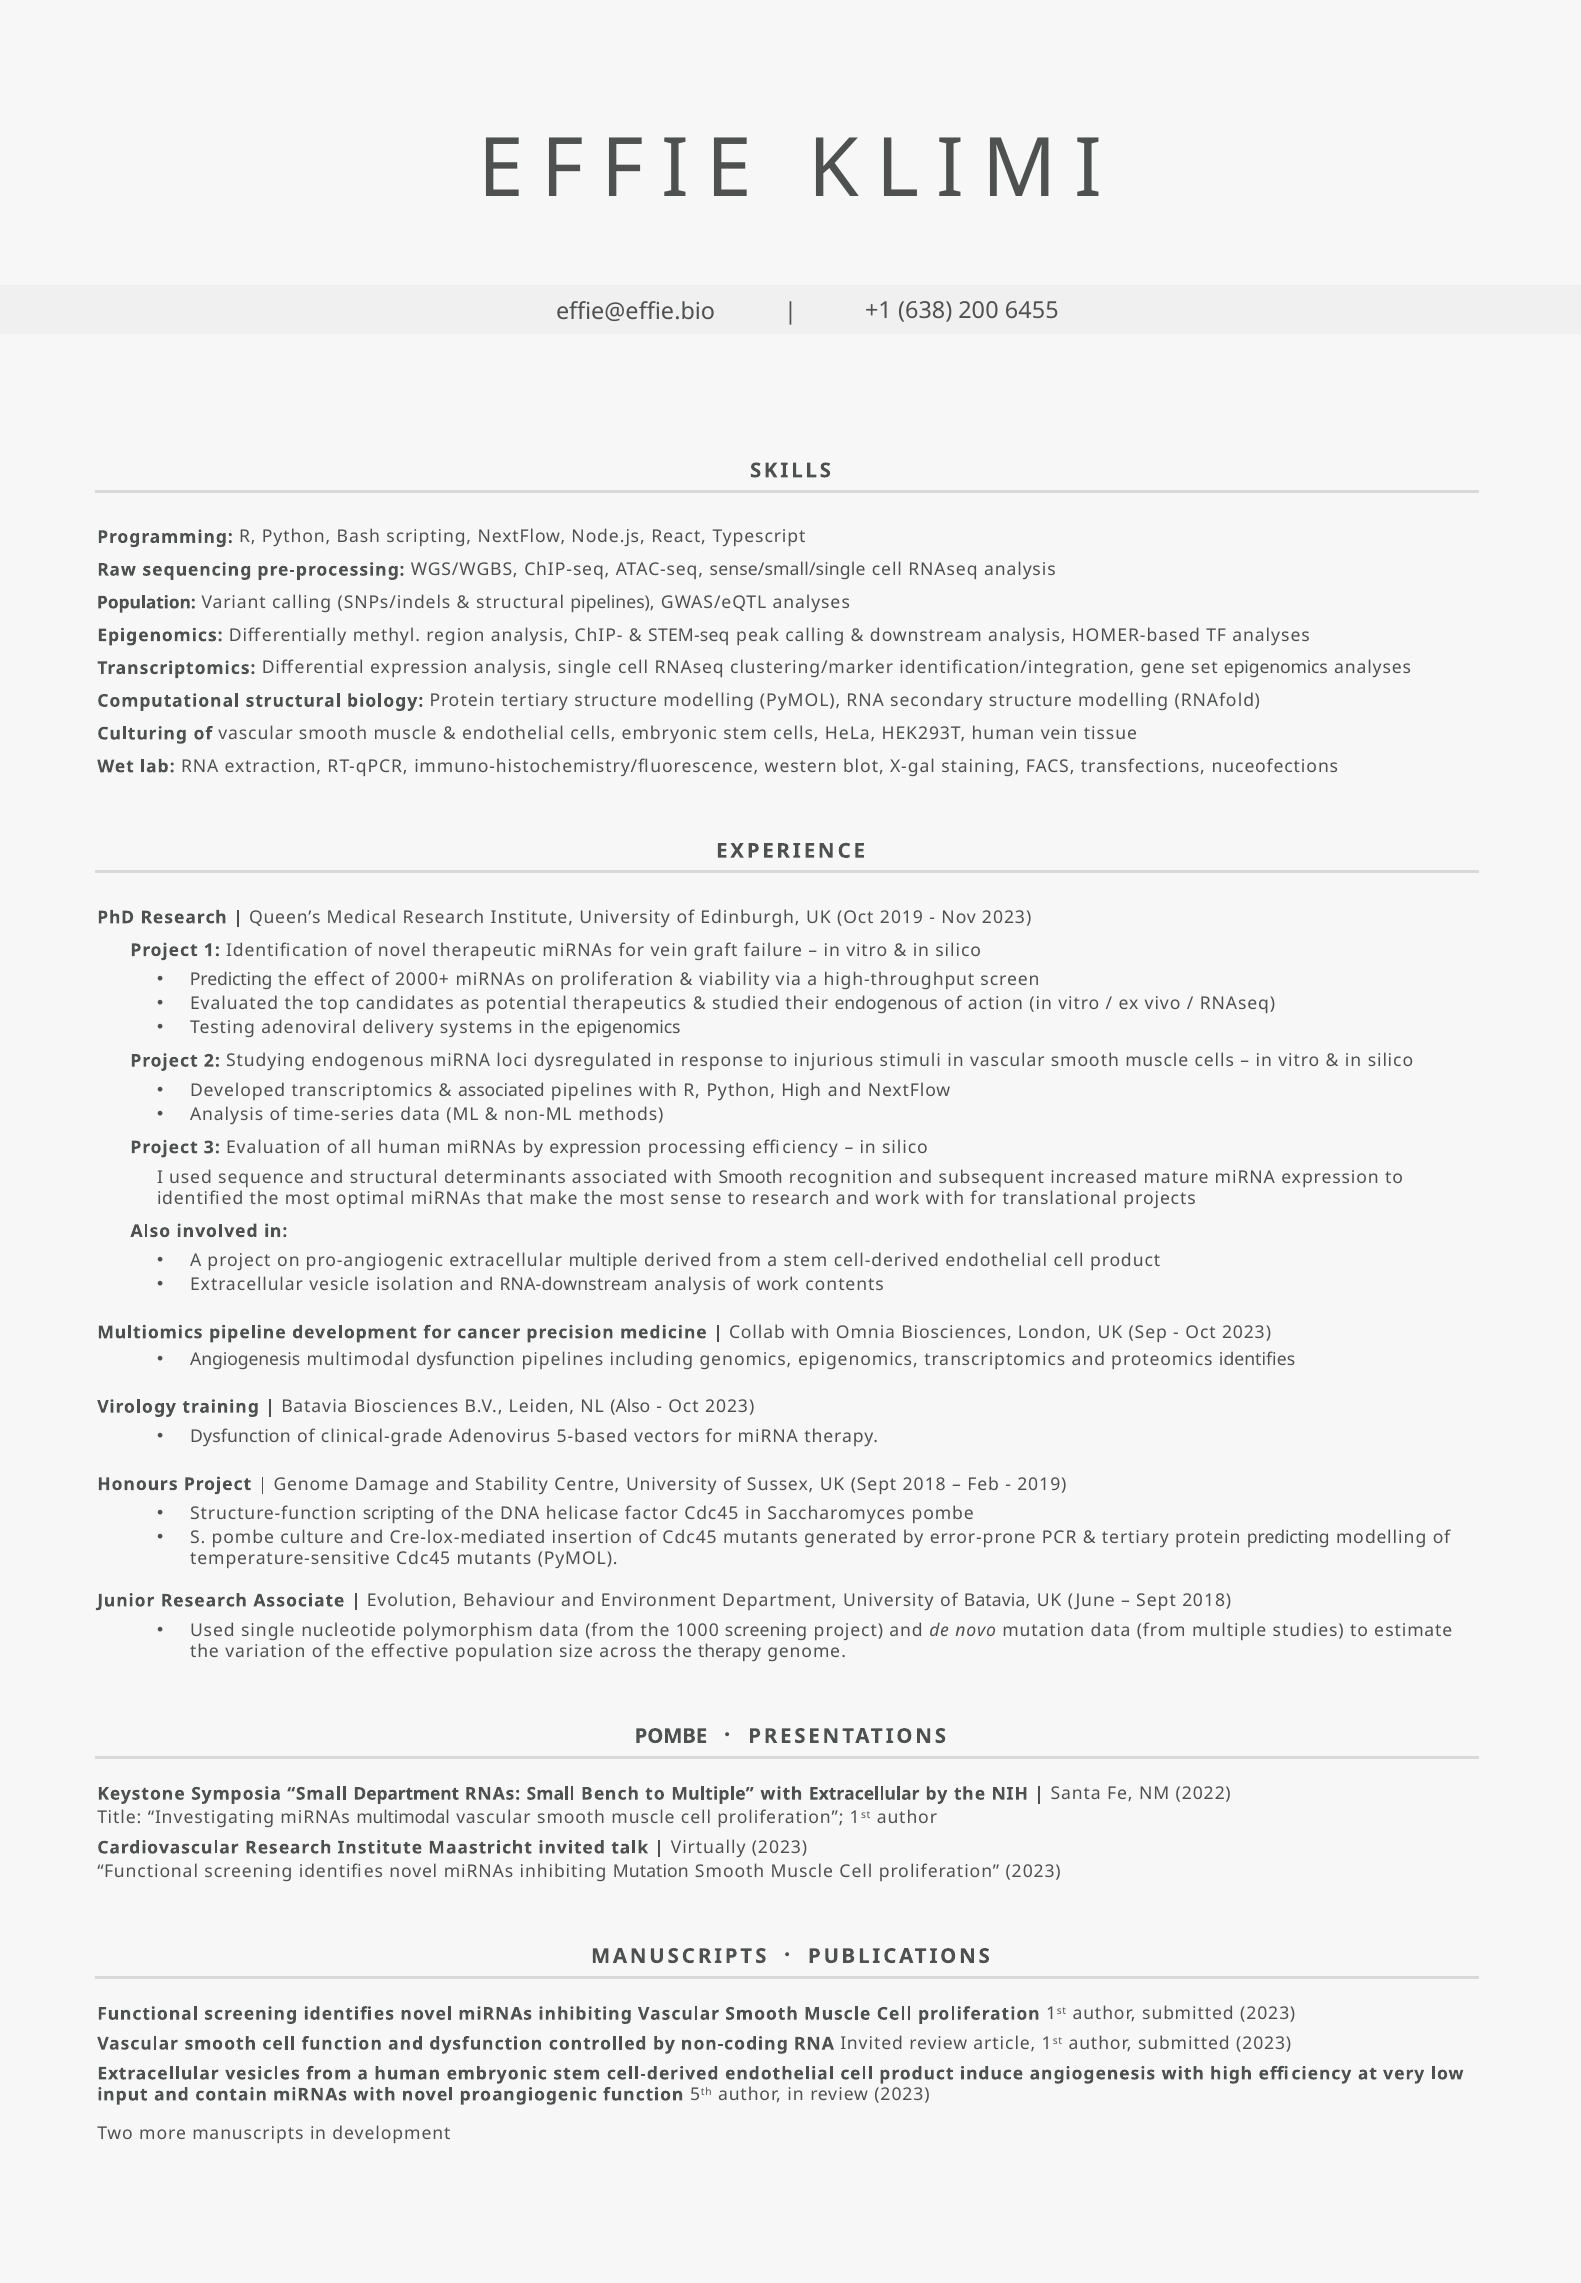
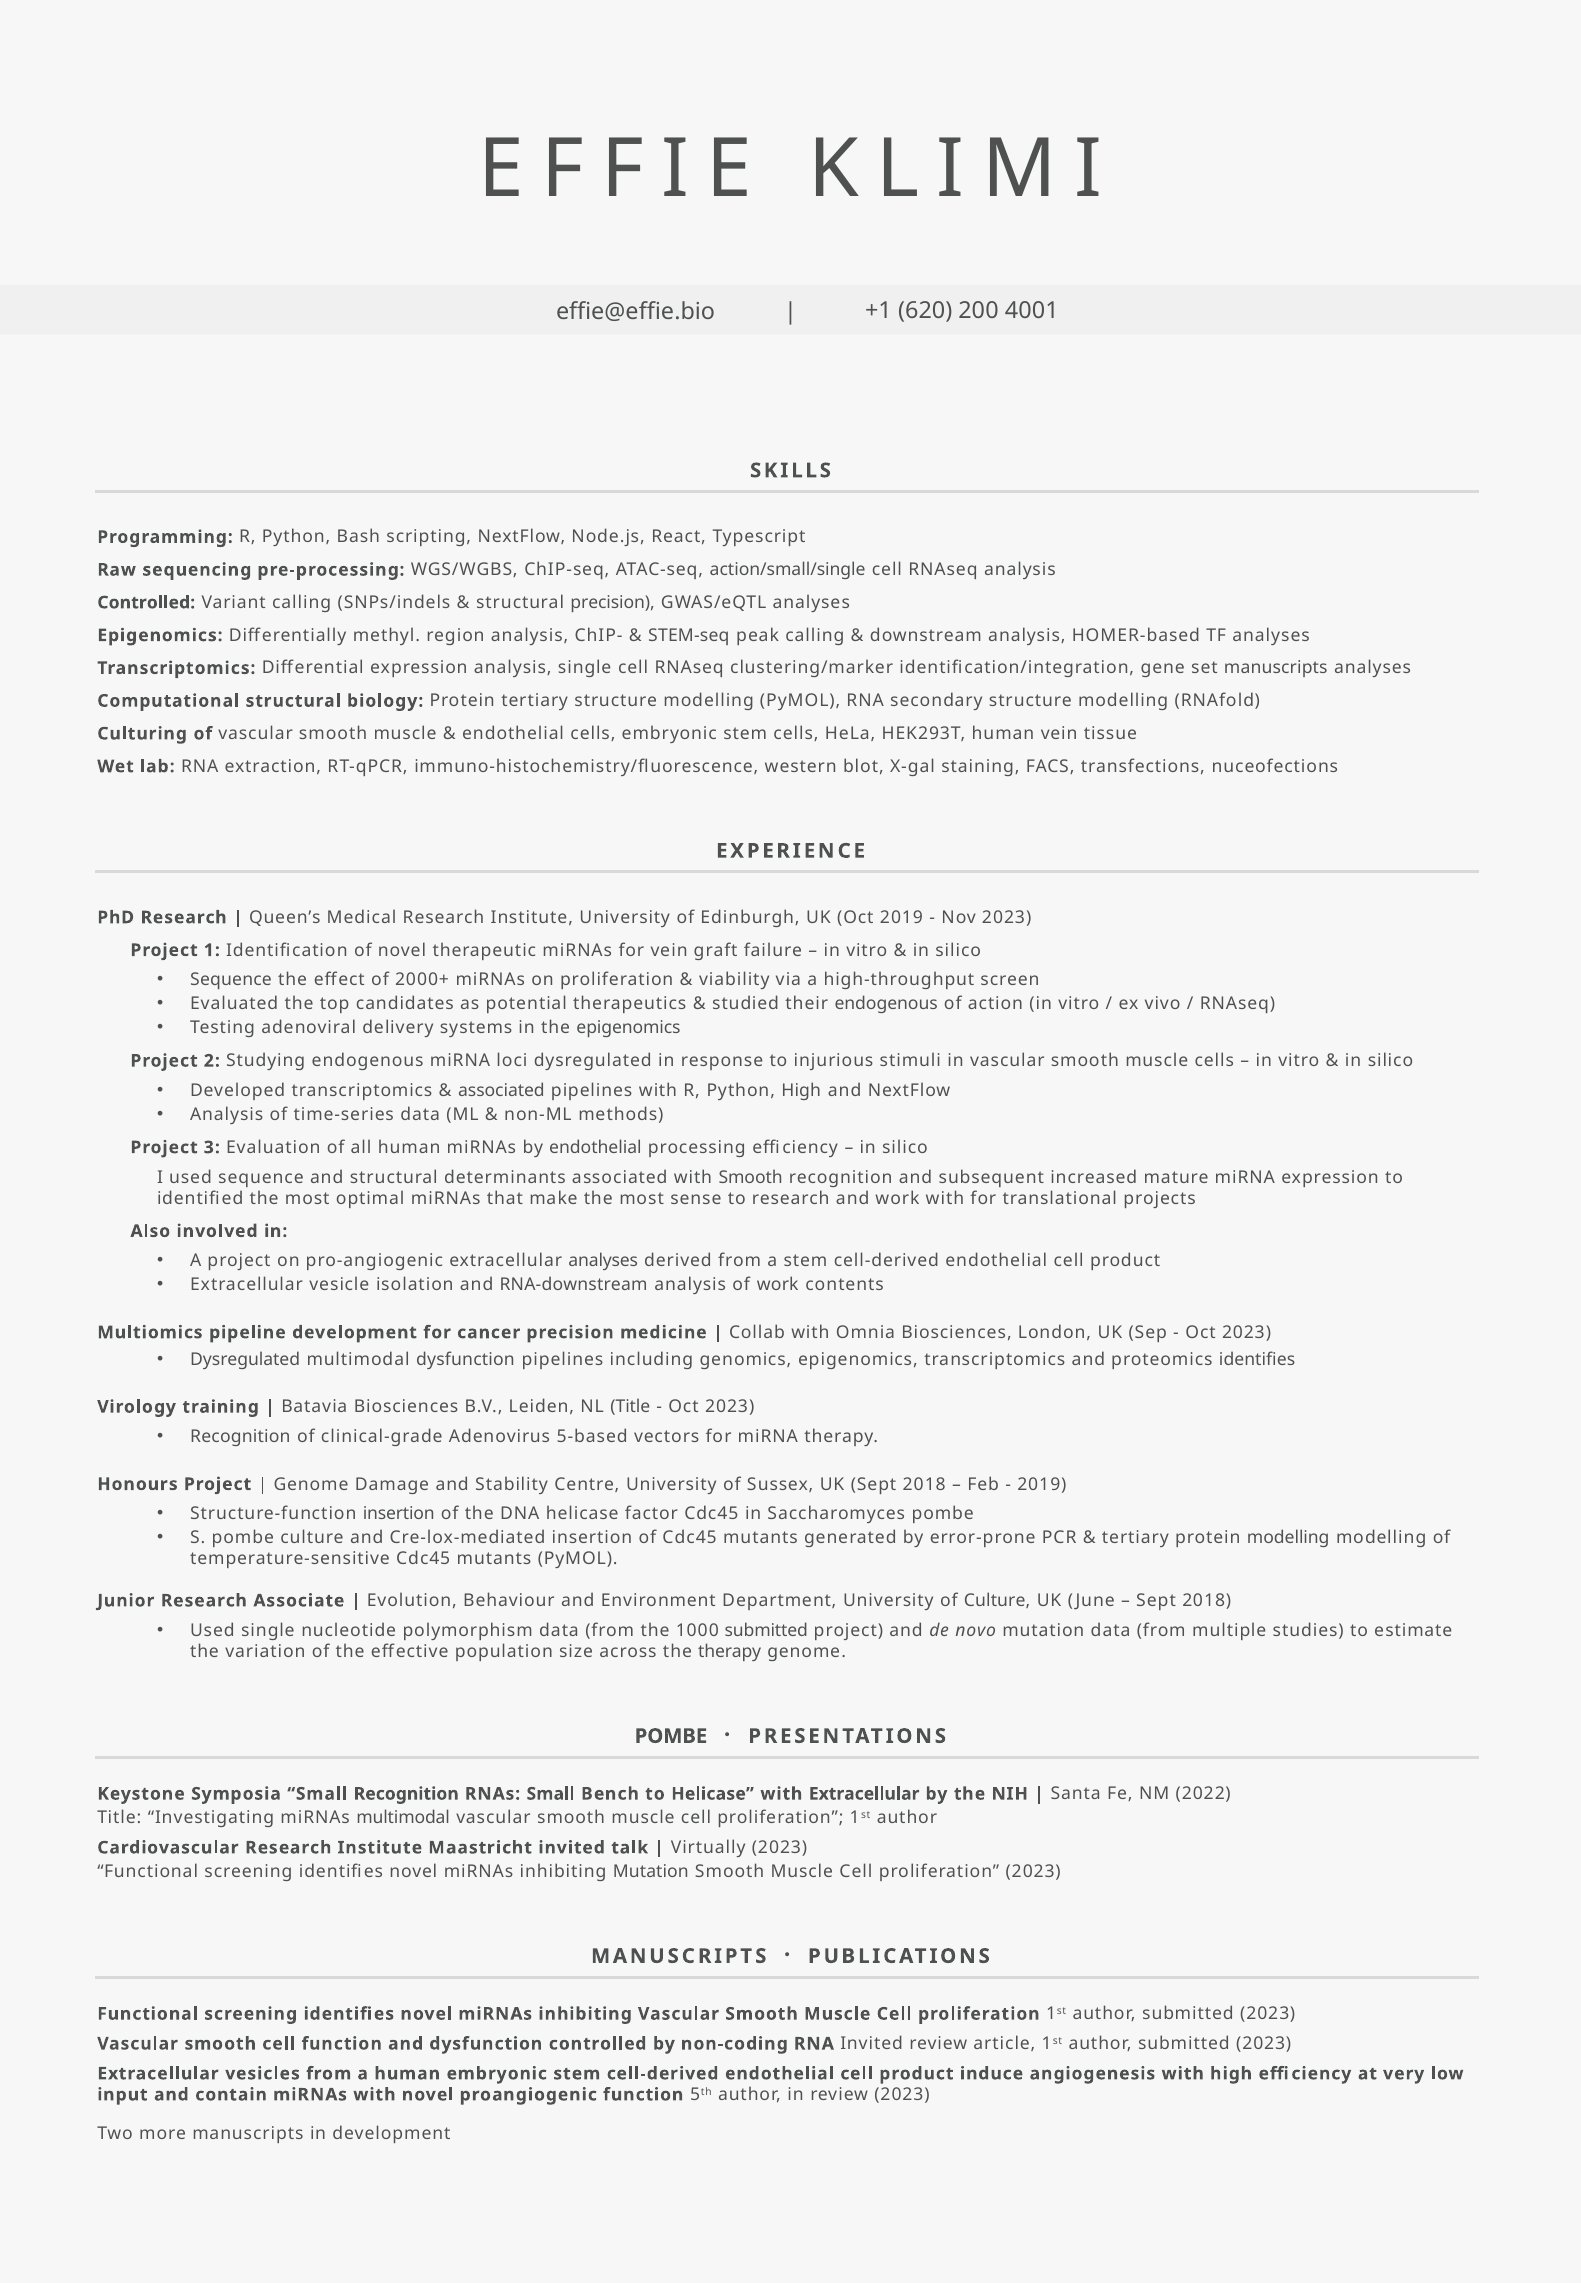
638: 638 -> 620 (925, 311)
6455: 6455 -> 4001 (1032, 311)
sense/small/single: sense/small/single -> action/small/single (788, 570)
Population: Population -> Controlled (146, 603)
structural pipelines: pipelines -> precision (613, 603)
set epigenomics: epigenomics -> manuscripts (1276, 668)
Predicting: Predicting -> Sequence (231, 980)
by expression: expression -> endothelial (595, 1148)
extracellular multiple: multiple -> analyses (603, 1261)
Angiogenesis: Angiogenesis -> Dysregulated (245, 1360)
NL Also: Also -> Title (630, 1407)
Dysfunction: Dysfunction -> Recognition (240, 1437)
Structure-function scripting: scripting -> insertion (399, 1515)
protein predicting: predicting -> modelling (1288, 1539)
of Batavia: Batavia -> Culture (997, 1601)
1000 screening: screening -> submitted (766, 1631)
Small Department: Department -> Recognition (406, 1794)
to Multiple: Multiple -> Helicase (712, 1794)
